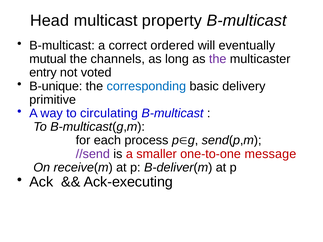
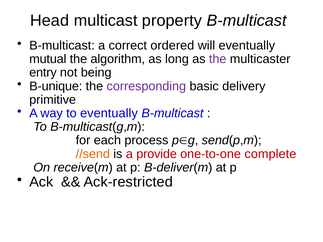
channels: channels -> algorithm (118, 59)
voted: voted -> being (96, 73)
corresponding colour: blue -> purple (146, 86)
to circulating: circulating -> eventually (109, 113)
//send colour: purple -> orange (93, 154)
smaller: smaller -> provide (157, 154)
message: message -> complete (270, 154)
Ack-executing: Ack-executing -> Ack-restricted (128, 182)
